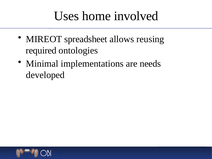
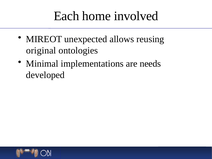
Uses: Uses -> Each (66, 16)
spreadsheet: spreadsheet -> unexpected (86, 39)
required: required -> original (41, 50)
